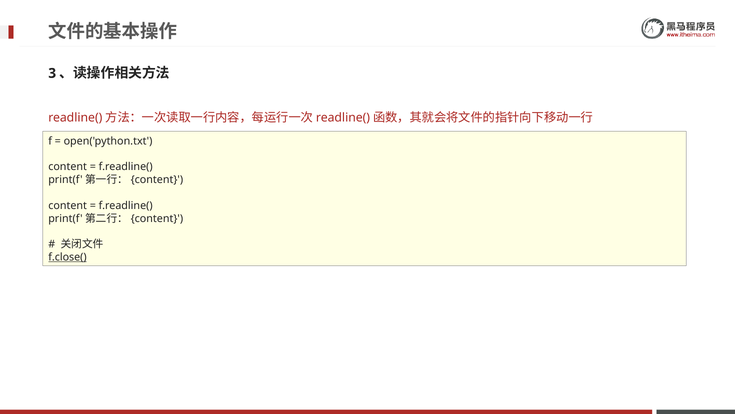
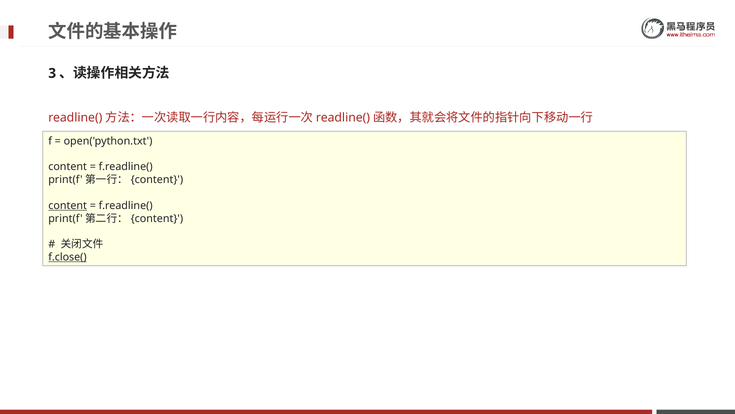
content underline: none -> present (68, 205)
